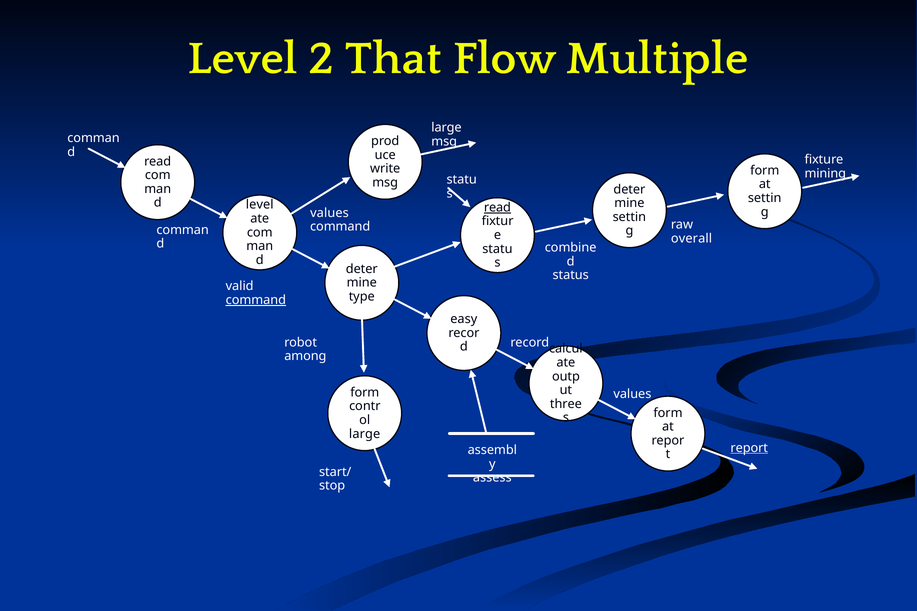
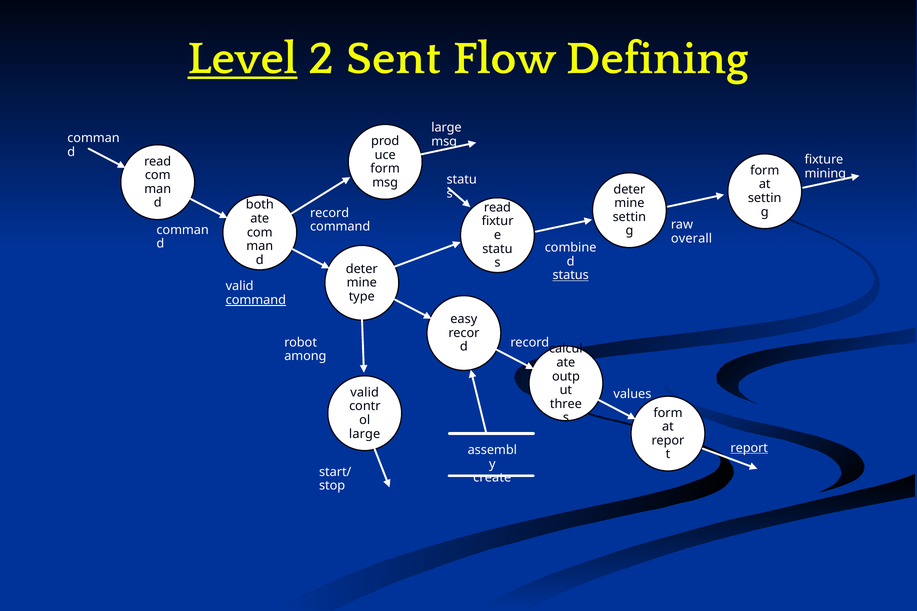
Level underline: none -> present (243, 58)
That: That -> Sent (394, 58)
Multiple: Multiple -> Defining (657, 58)
write: write -> form (385, 169)
level: level -> both (260, 205)
read underline: present -> none (497, 208)
values: values -> record (330, 213)
status underline: none -> present (571, 275)
form: form -> valid (365, 393)
assess: assess -> create (492, 478)
